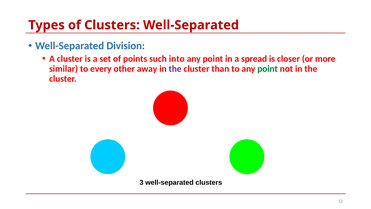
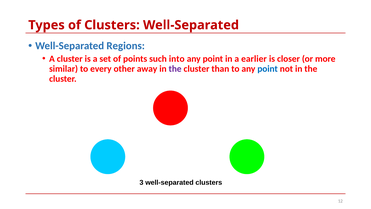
Division: Division -> Regions (126, 46)
spread: spread -> earlier (254, 59)
point colour: green -> blue (268, 69)
